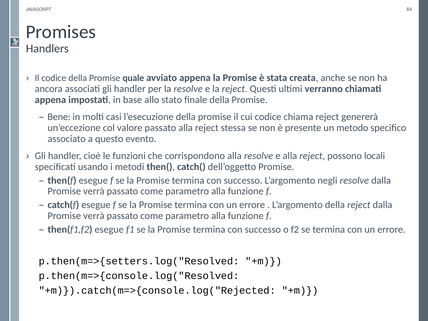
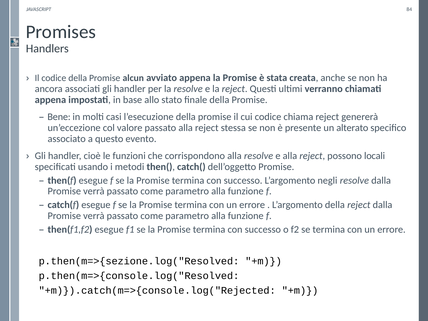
quale: quale -> alcun (133, 78)
metodo: metodo -> alterato (352, 128)
p.then(m=>{setters.log("Resolved: p.then(m=>{setters.log("Resolved -> p.then(m=>{sezione.log("Resolved (139, 261)
